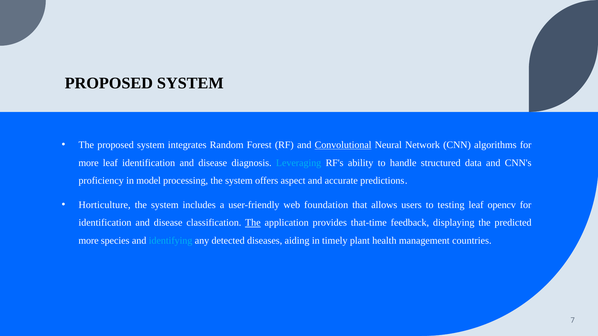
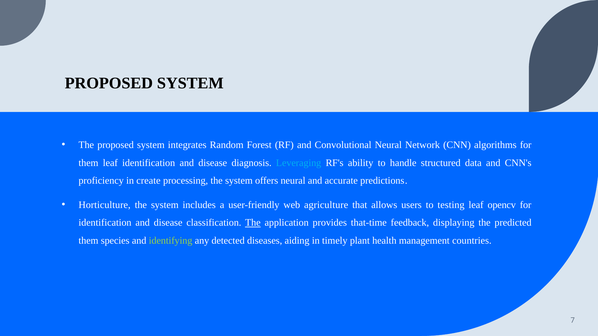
Convolutional underline: present -> none (343, 145)
more: more -> them (88, 163)
model: model -> create (148, 181)
offers aspect: aspect -> neural (293, 181)
foundation: foundation -> agriculture (326, 205)
more: more -> them (88, 241)
identifying colour: light blue -> light green (171, 241)
